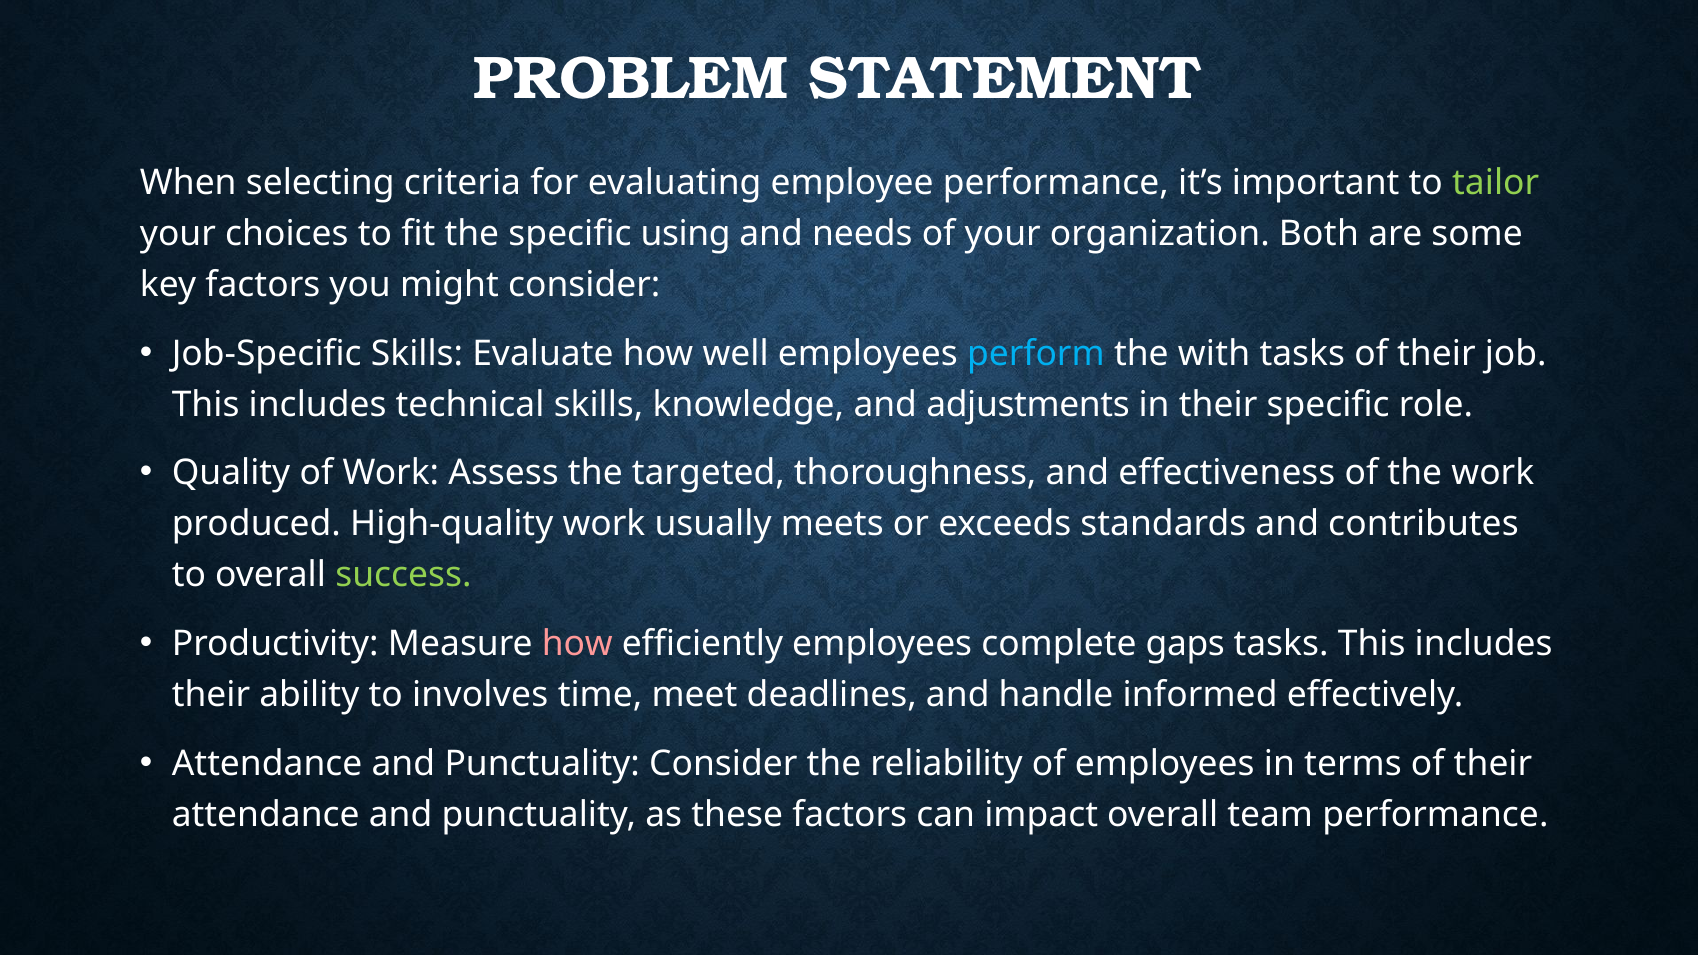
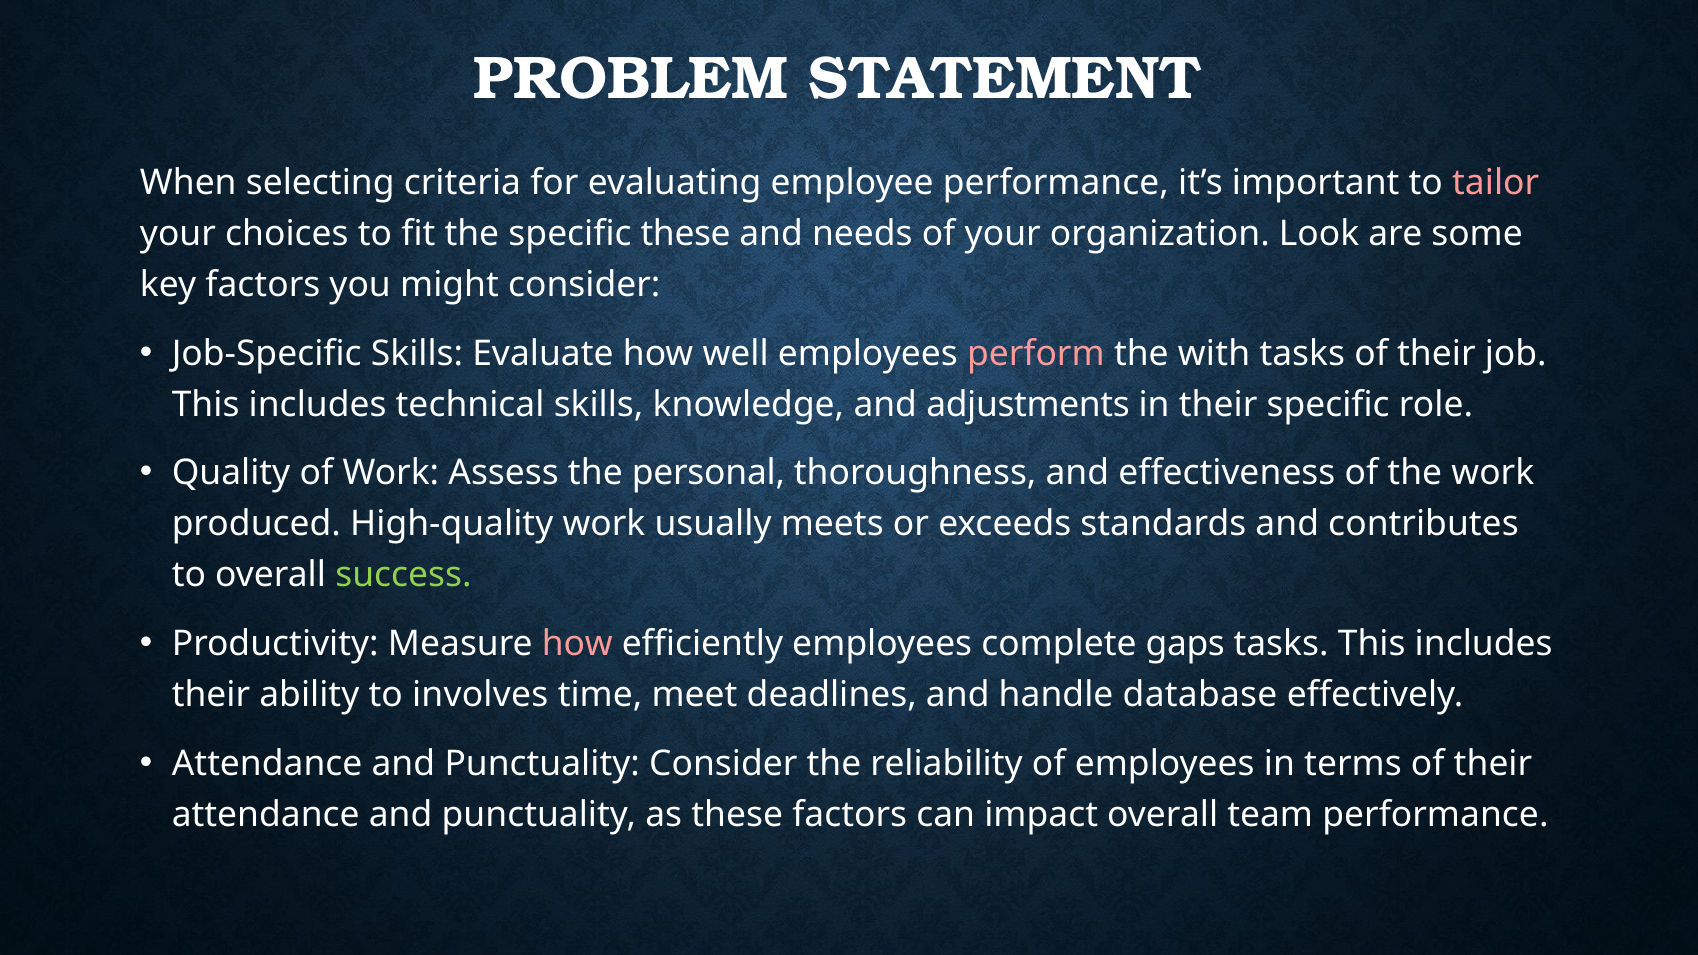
tailor colour: light green -> pink (1496, 183)
specific using: using -> these (686, 234)
Both: Both -> Look (1319, 234)
perform colour: light blue -> pink (1036, 354)
targeted: targeted -> personal (708, 473)
informed: informed -> database (1200, 695)
